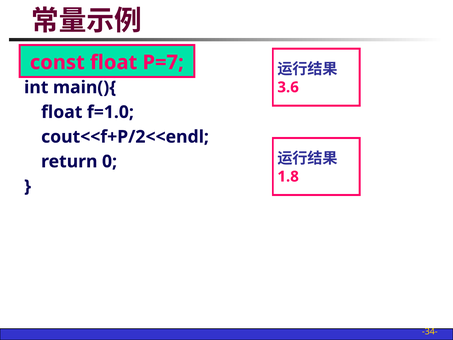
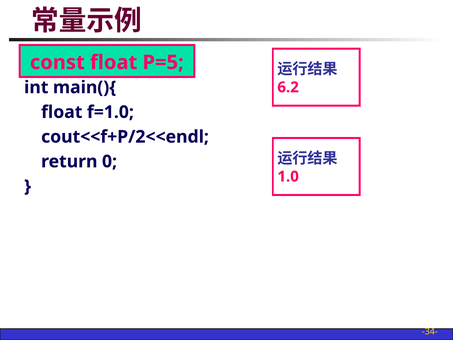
P=7: P=7 -> P=5 (163, 62)
3.6: 3.6 -> 6.2 (288, 87)
1.8: 1.8 -> 1.0 (288, 176)
